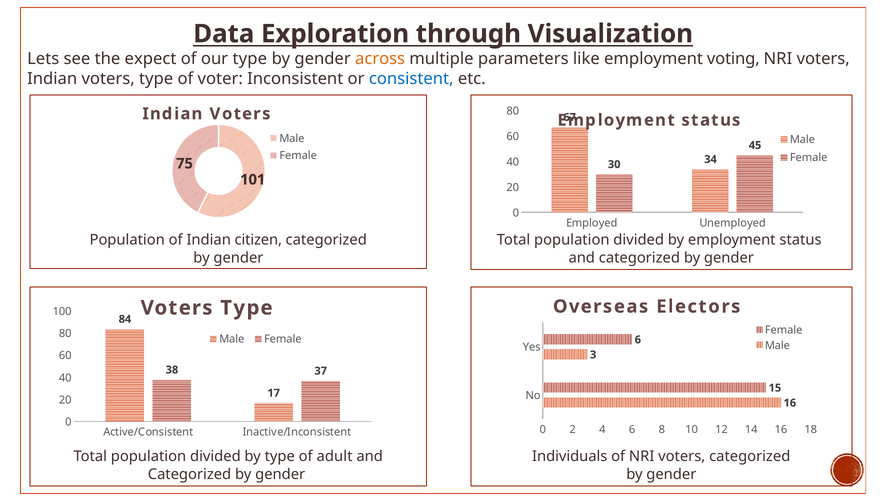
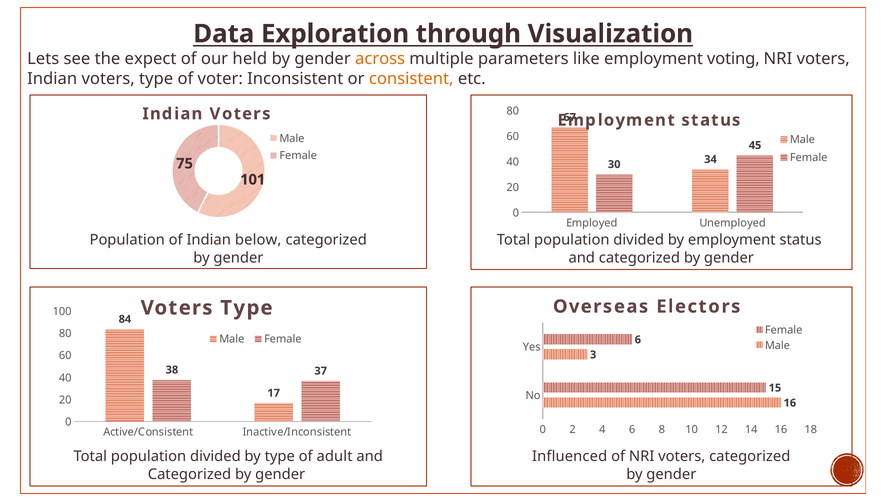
our type: type -> held (250, 59)
consistent colour: blue -> orange (411, 79)
citizen: citizen -> below (258, 240)
Individuals: Individuals -> Influenced (570, 457)
